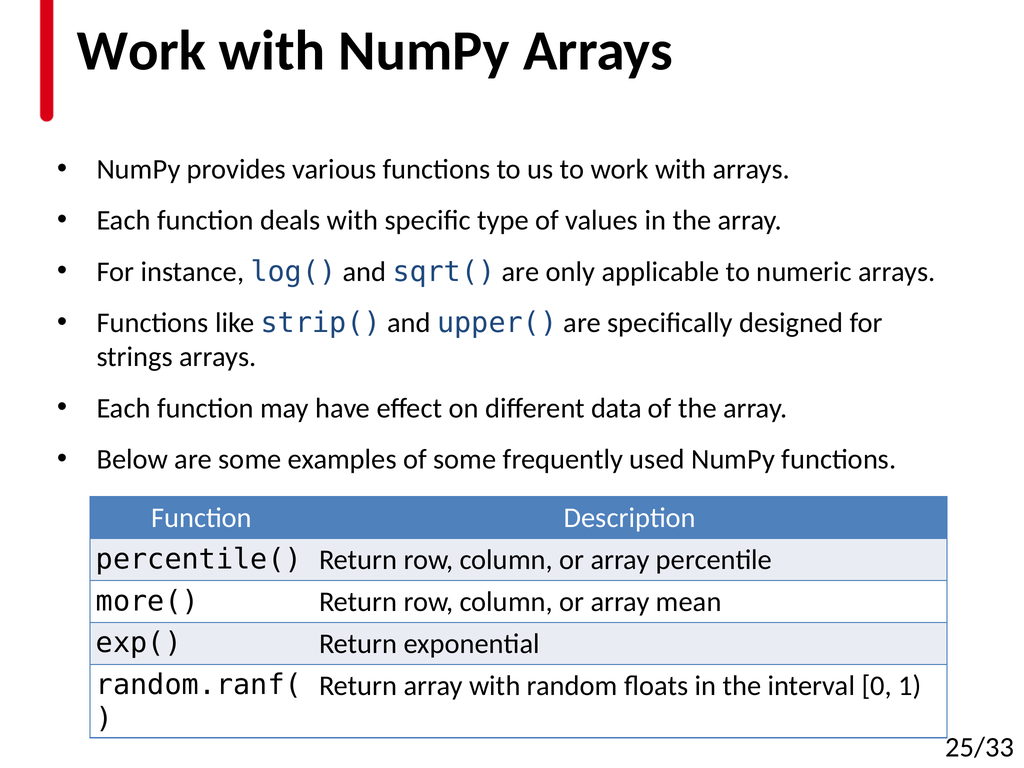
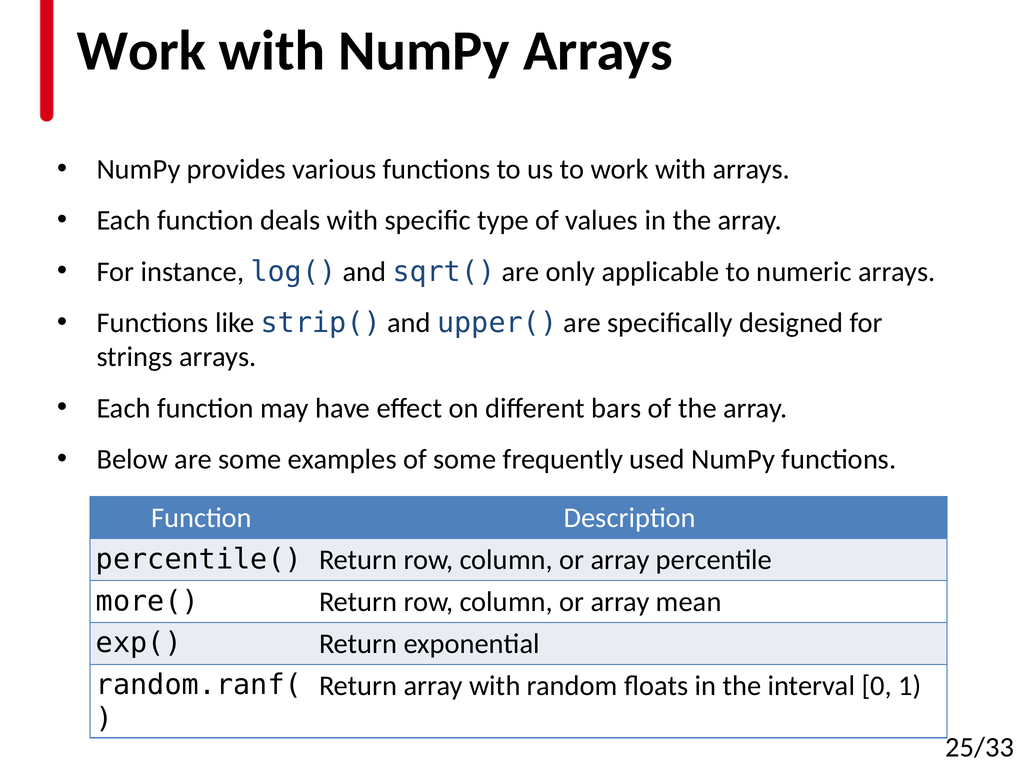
data: data -> bars (616, 408)
